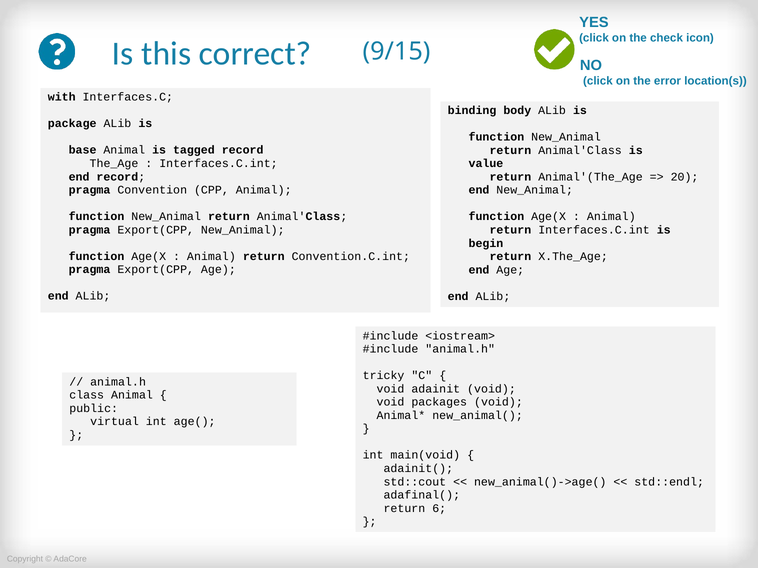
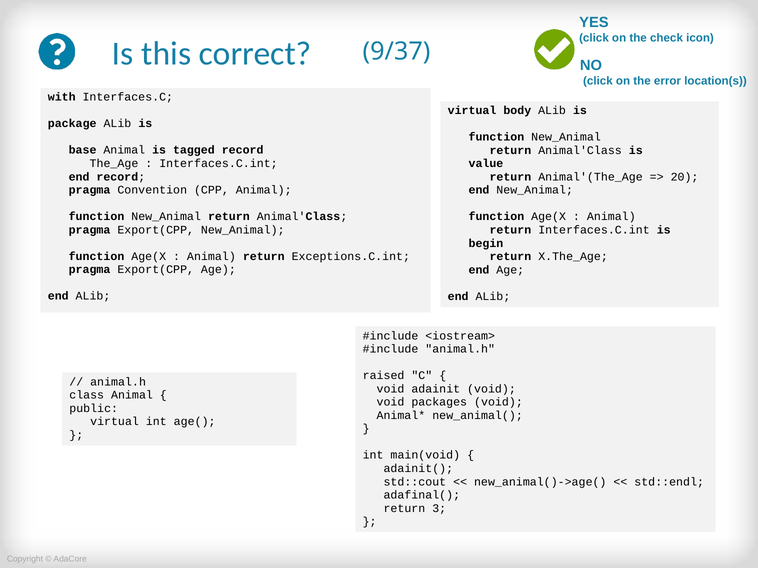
9/15: 9/15 -> 9/37 (397, 51)
binding: binding -> virtual (472, 111)
Convention.C.int: Convention.C.int -> Exceptions.C.int (351, 257)
tricky: tricky -> raised (384, 376)
6: 6 -> 3 (439, 509)
